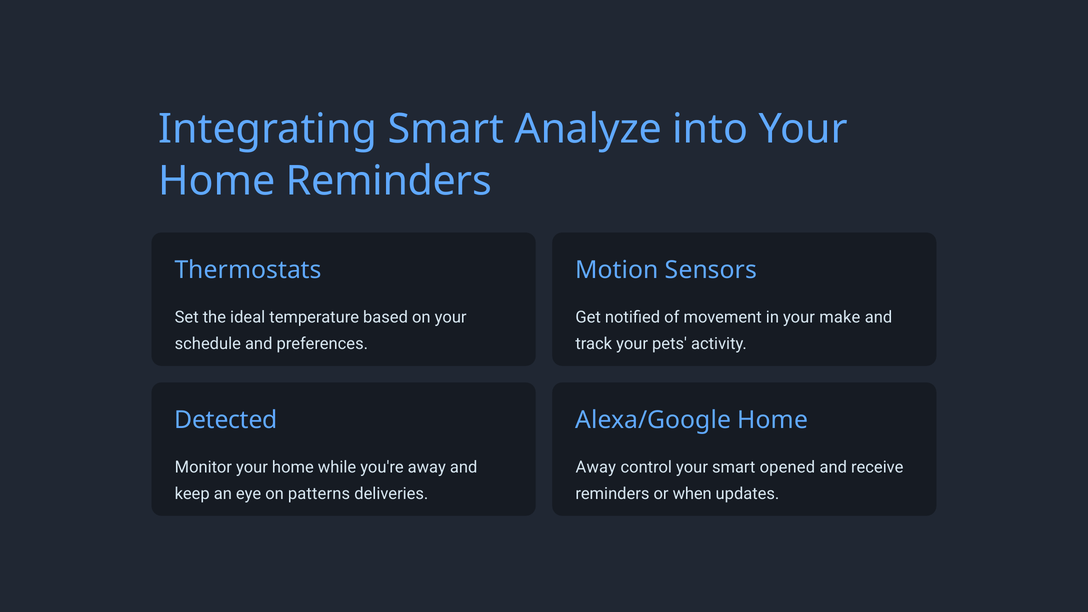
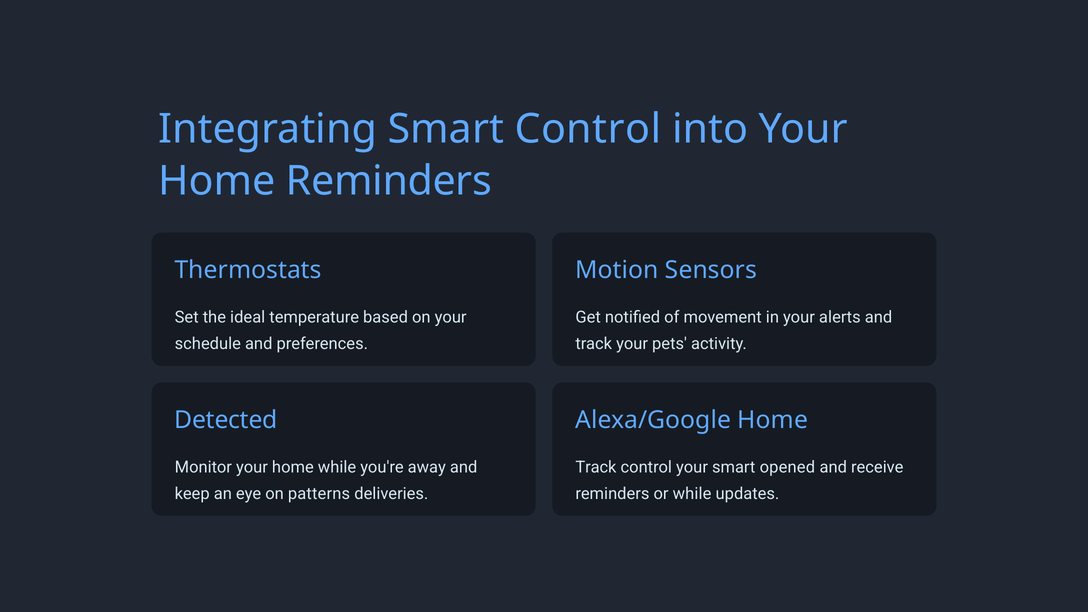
Smart Analyze: Analyze -> Control (588, 129)
make: make -> alerts (840, 318)
Away: Away -> Track (596, 467)
or when: when -> while (692, 494)
